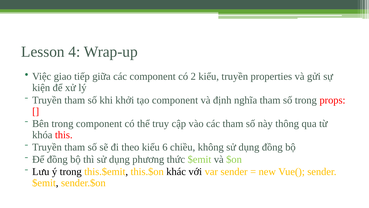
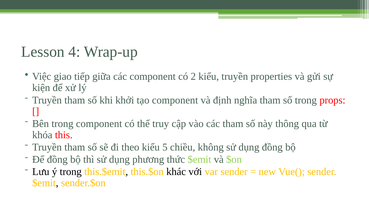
6: 6 -> 5 (165, 147)
